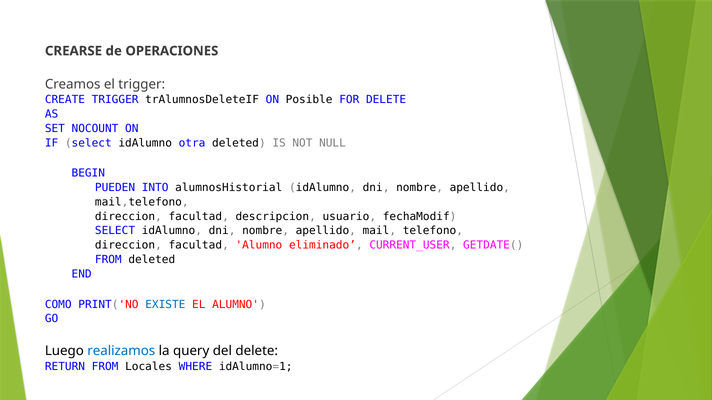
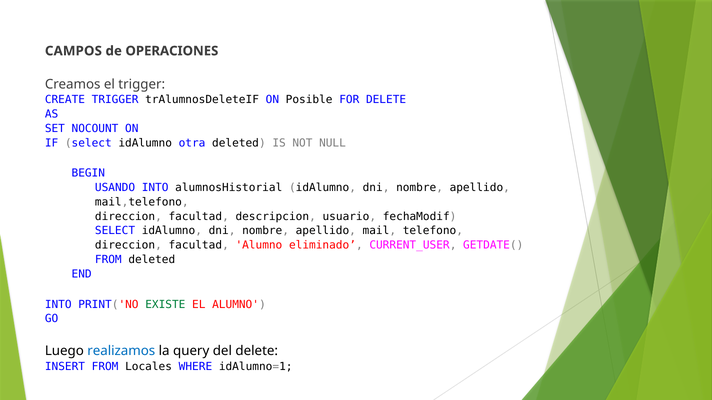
CREARSE: CREARSE -> CAMPOS (73, 51)
PUEDEN: PUEDEN -> USANDO (115, 188)
COMO: COMO -> INTO (58, 305)
EXISTE colour: blue -> green (165, 305)
RETURN: RETURN -> INSERT (65, 367)
